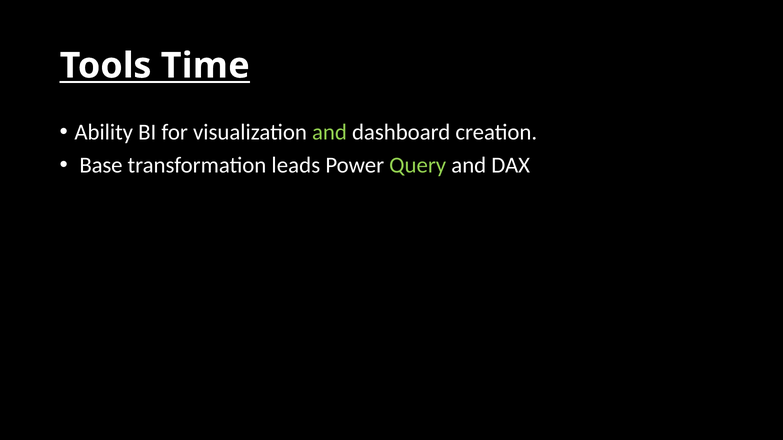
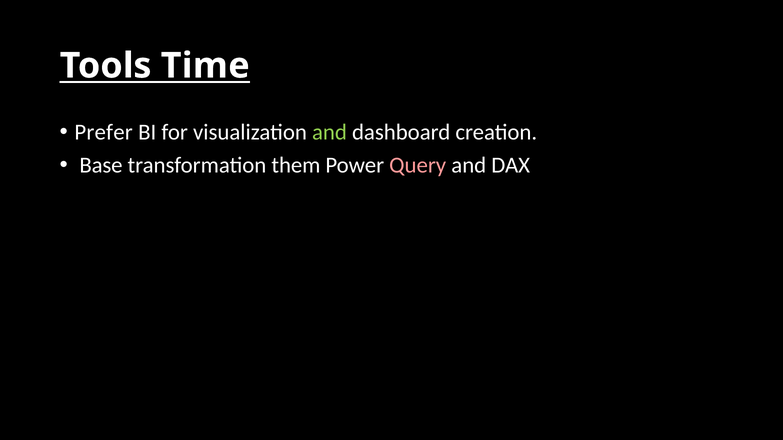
Ability: Ability -> Prefer (104, 132)
leads: leads -> them (296, 165)
Query colour: light green -> pink (418, 165)
